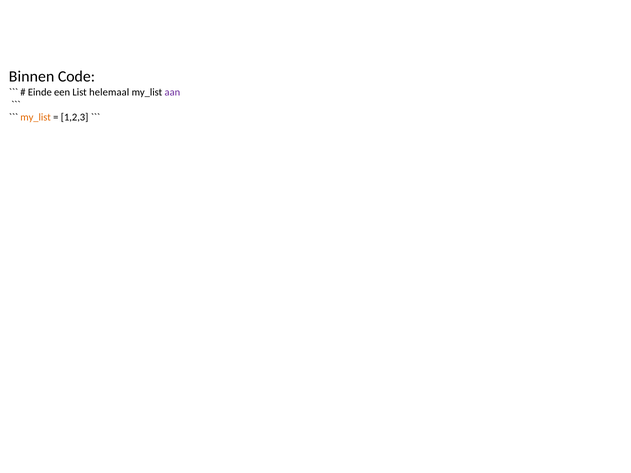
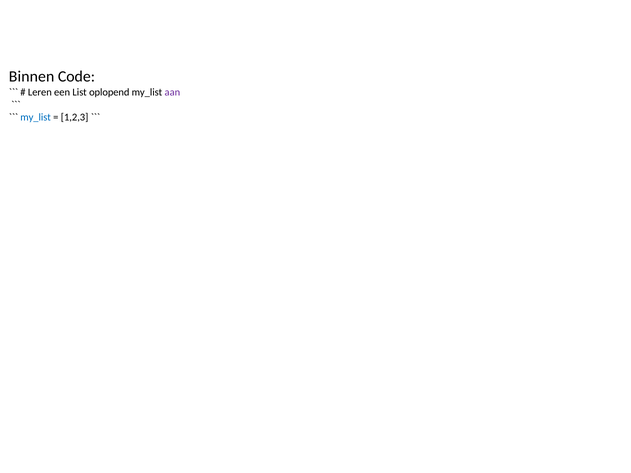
Einde: Einde -> Leren (40, 92)
helemaal: helemaal -> oplopend (109, 92)
my_list colour: orange -> blue (36, 117)
